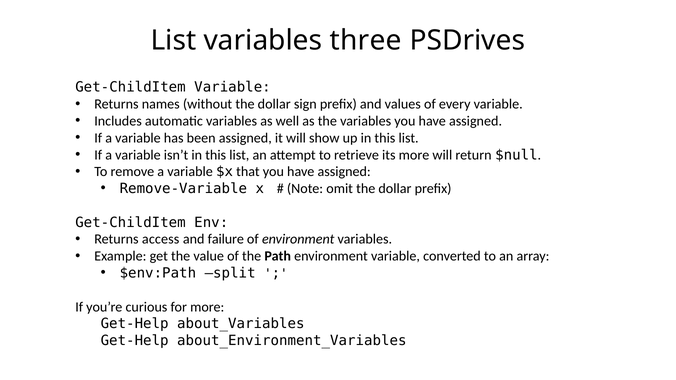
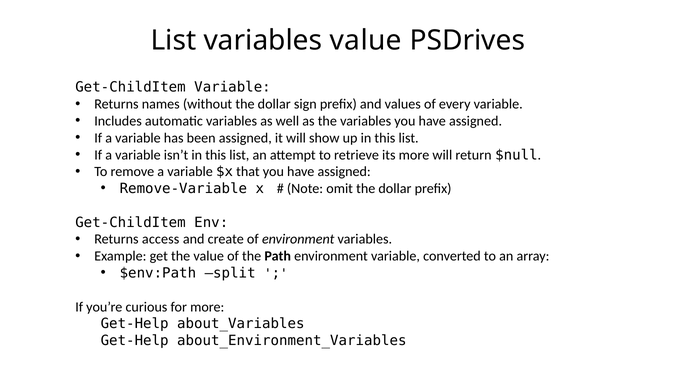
variables three: three -> value (366, 41)
failure: failure -> create (226, 239)
